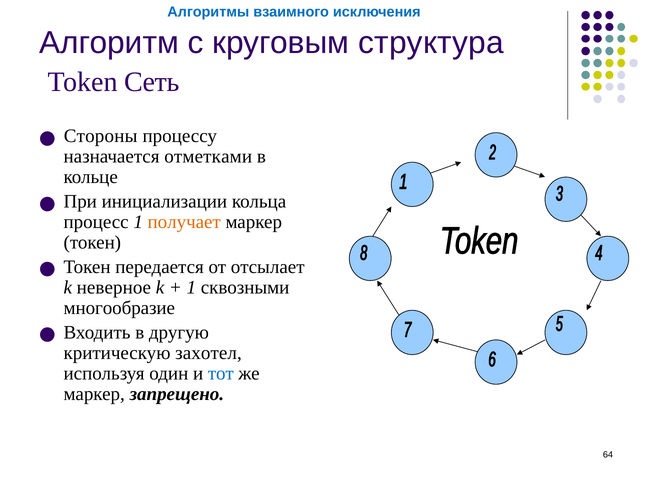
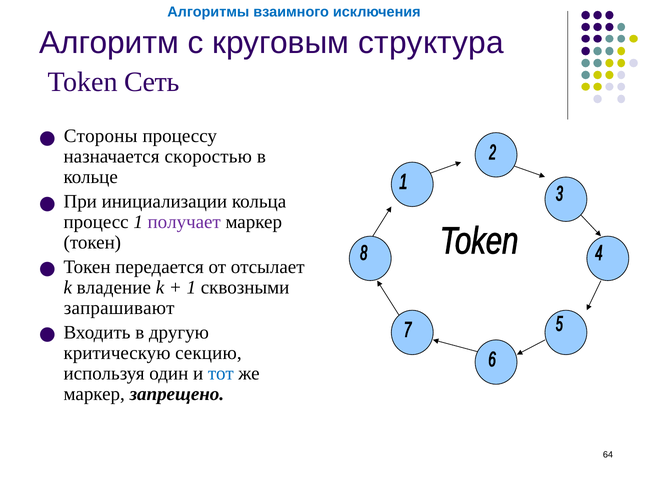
отметками: отметками -> скоростью (208, 157)
получает colour: orange -> purple (184, 222)
неверное: неверное -> владение (114, 287)
многообразие: многообразие -> запрашивают (119, 308)
захотел: захотел -> секцию (208, 353)
